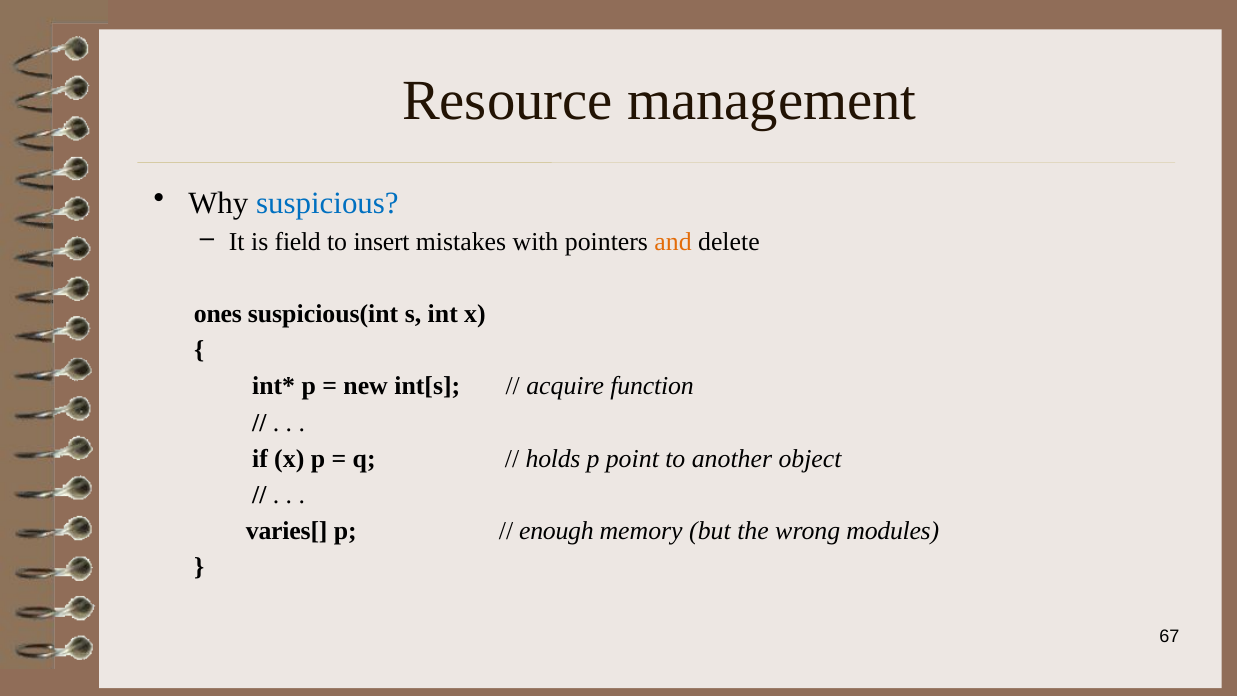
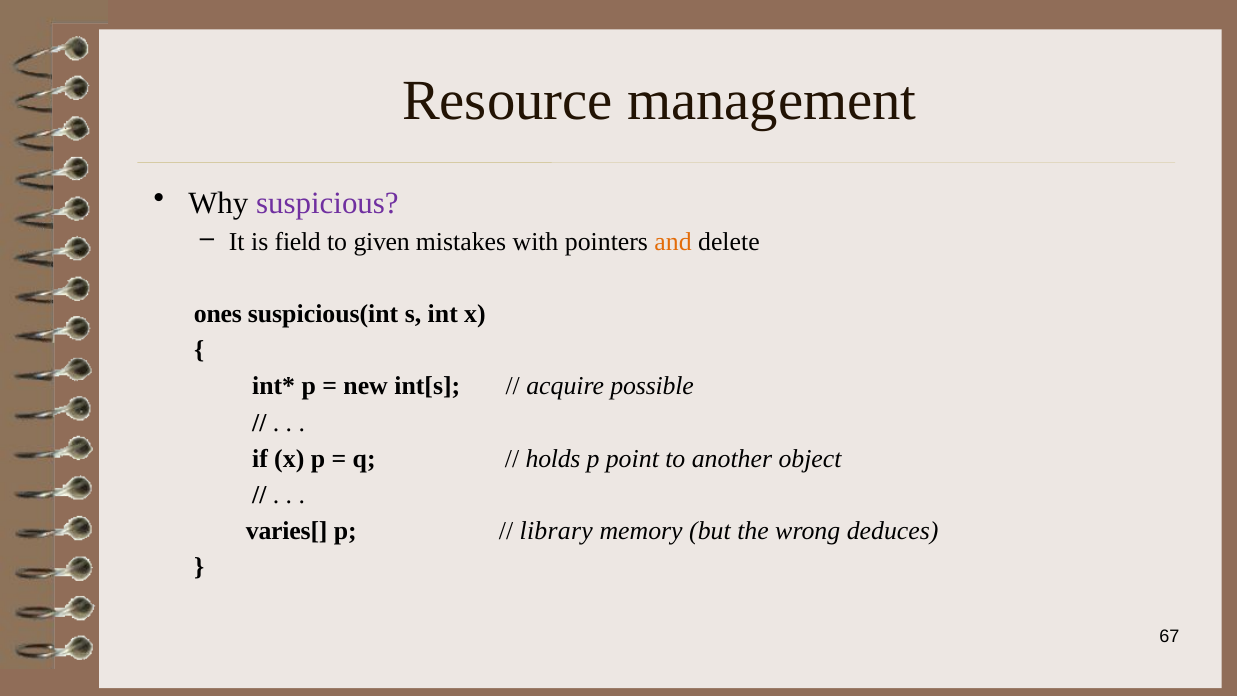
suspicious colour: blue -> purple (327, 203)
insert: insert -> given (382, 242)
function: function -> possible (652, 386)
enough: enough -> library (556, 531)
modules: modules -> deduces (893, 531)
